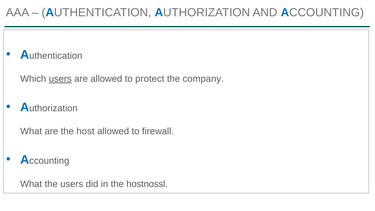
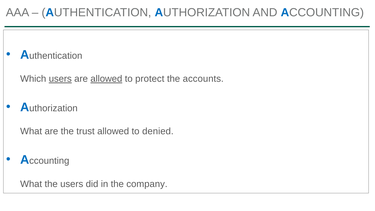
allowed underline: none -> present (106, 79)
company: company -> accounts (203, 79)
host: host -> trust (86, 131)
firewall: firewall -> denied (158, 131)
hostnossl: hostnossl -> company (147, 184)
